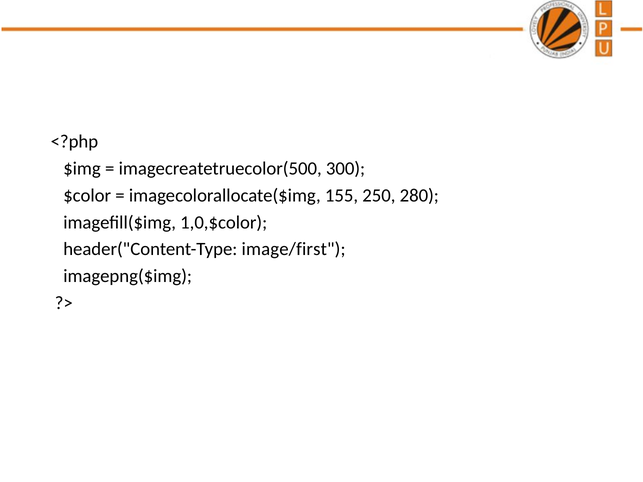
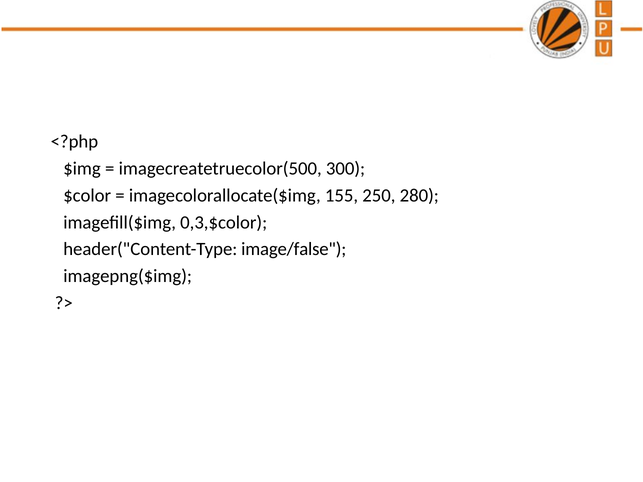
1,0,$color: 1,0,$color -> 0,3,$color (224, 222)
image/first: image/first -> image/false (294, 249)
